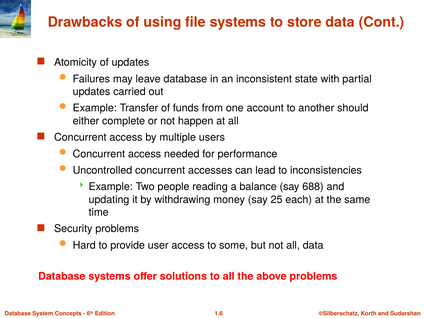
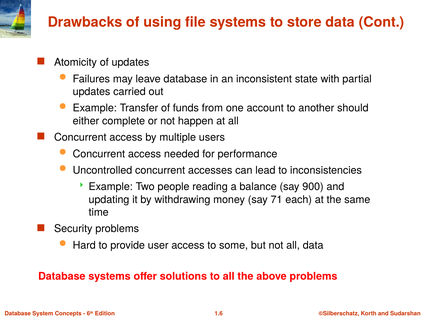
688: 688 -> 900 (313, 187)
25: 25 -> 71 (277, 199)
